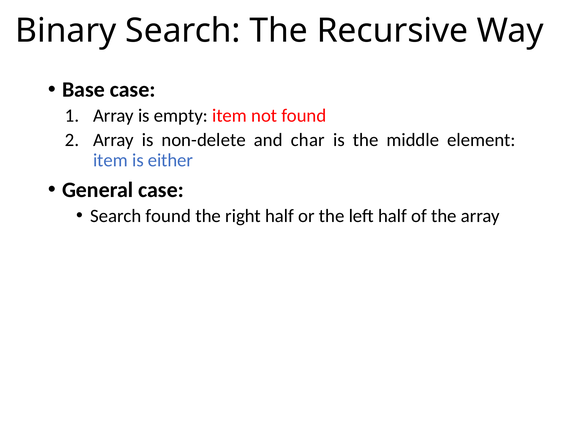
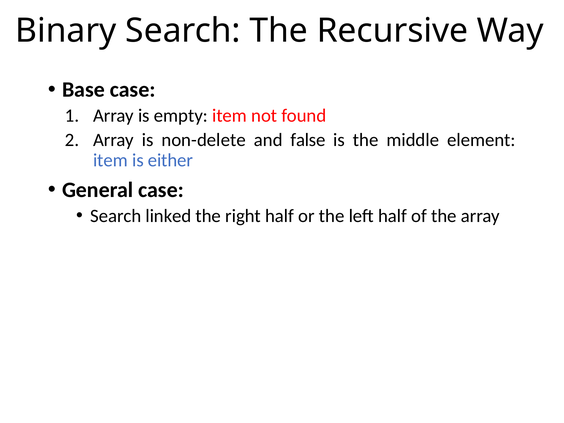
char: char -> false (308, 140)
Search found: found -> linked (168, 216)
